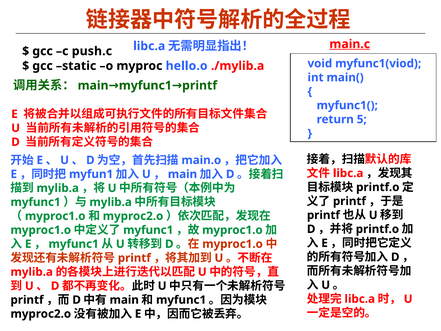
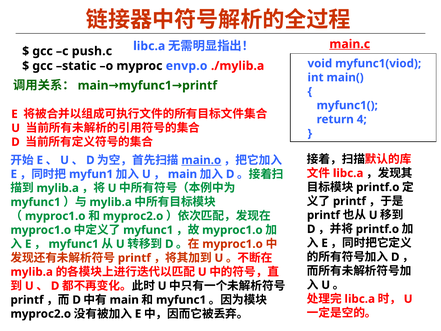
hello.o: hello.o -> envp.o (187, 66)
5: 5 -> 4 (362, 119)
main.o underline: none -> present (201, 160)
